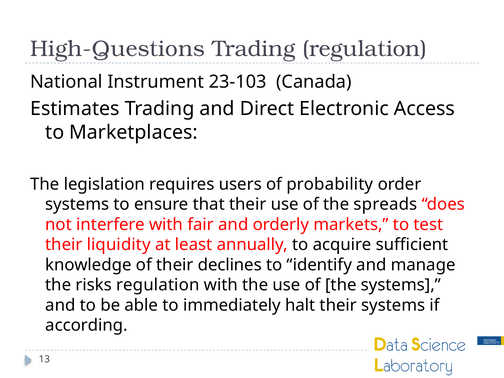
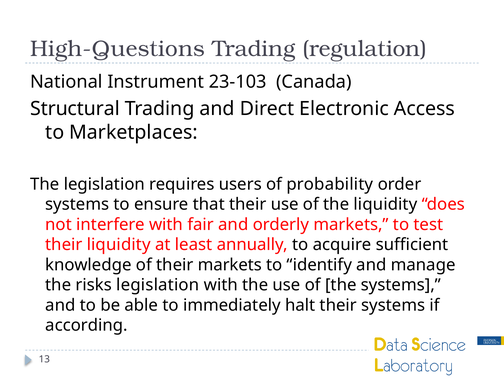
Estimates: Estimates -> Structural (75, 109)
the spreads: spreads -> liquidity (385, 204)
their declines: declines -> markets (230, 265)
risks regulation: regulation -> legislation (158, 285)
